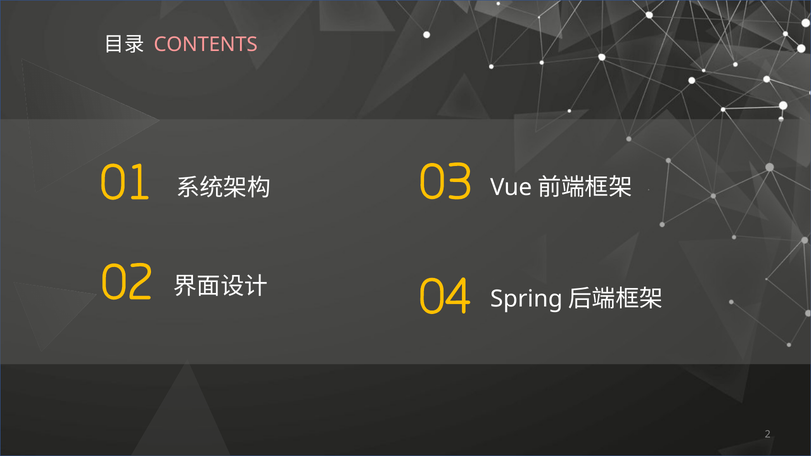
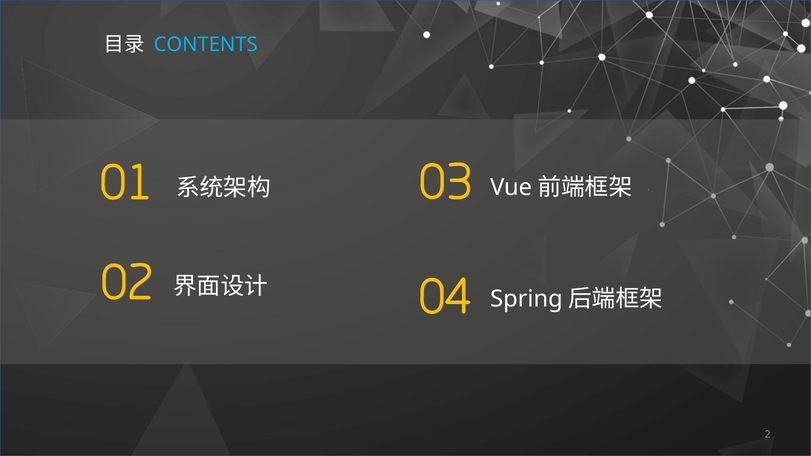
CONTENTS colour: pink -> light blue (206, 45)
